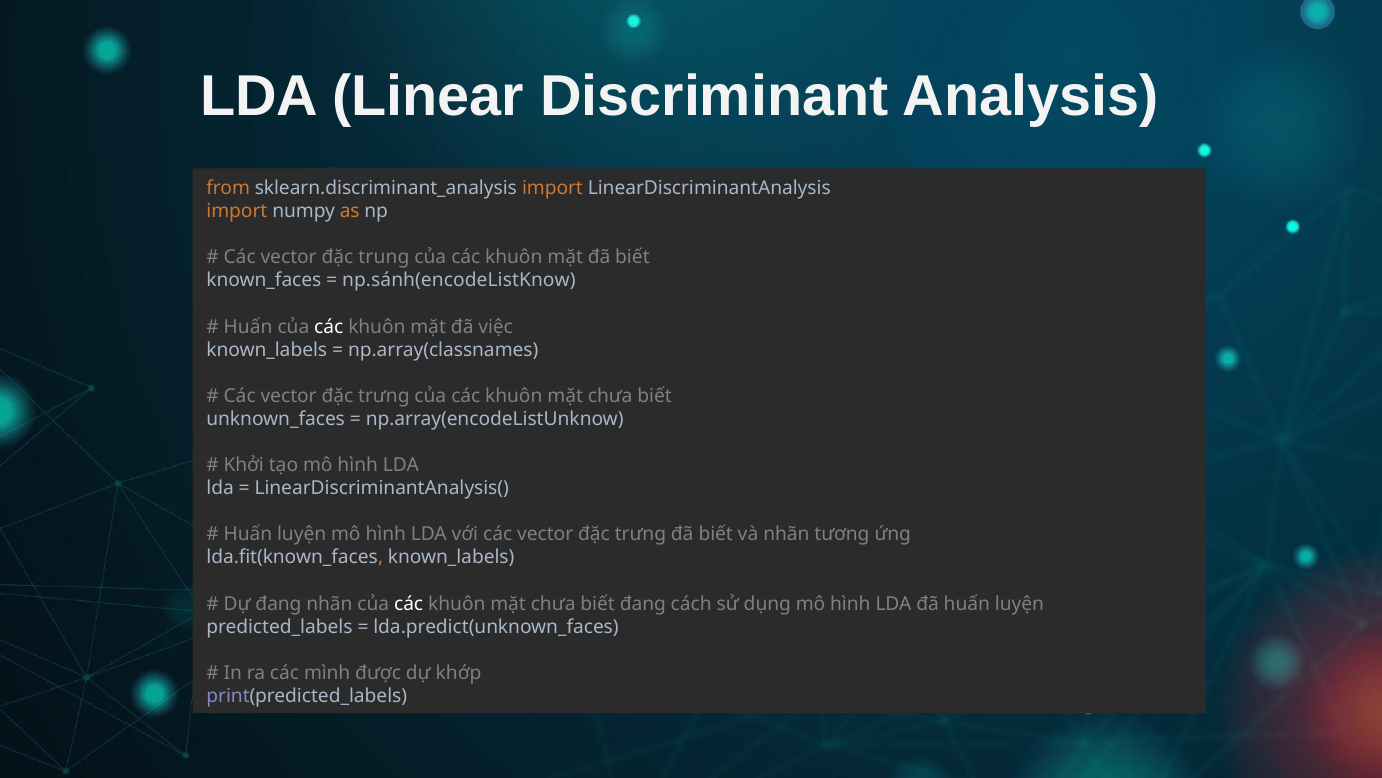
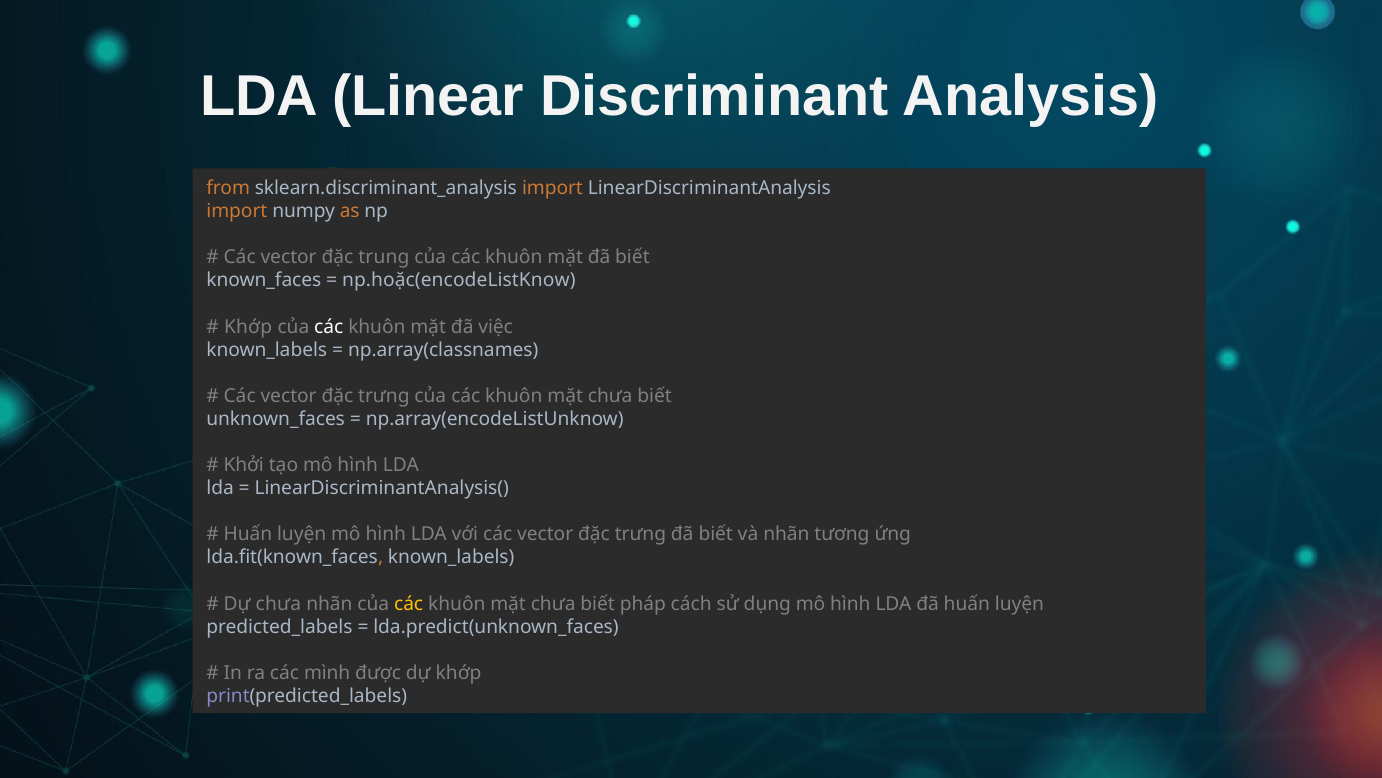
np.sánh(encodeListKnow: np.sánh(encodeListKnow -> np.hoặc(encodeListKnow (459, 280)
Huấn: Huấn -> Khớp (248, 326)
Dự đang: đang -> chưa (278, 603)
các colour: white -> yellow (409, 603)
biết đang: đang -> pháp (643, 603)
